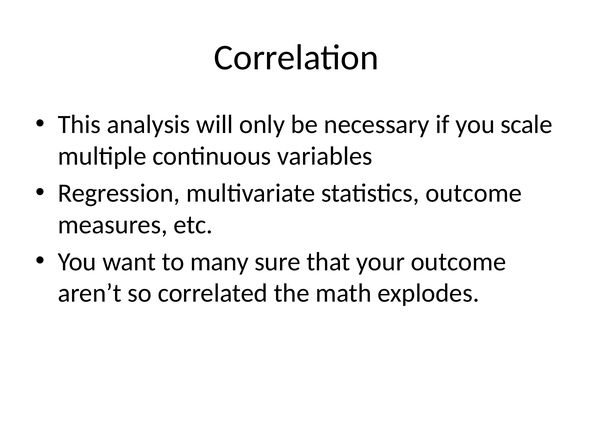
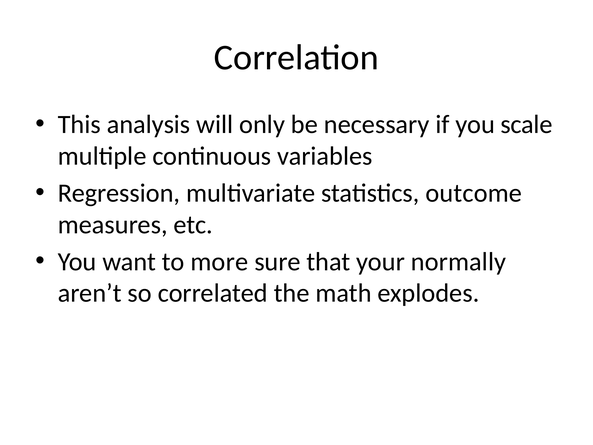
many: many -> more (219, 261)
your outcome: outcome -> normally (458, 261)
